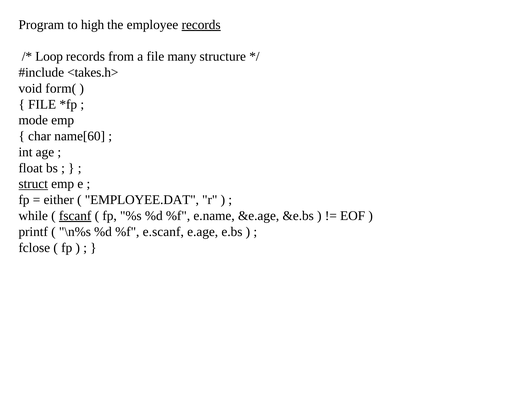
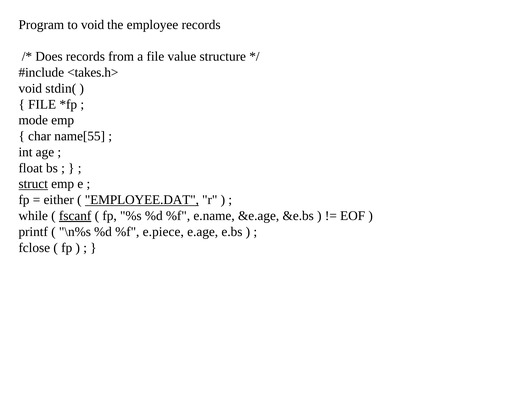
to high: high -> void (93, 25)
records underline: present -> none (201, 25)
Loop: Loop -> Does (49, 57)
many: many -> value (182, 57)
form(: form( -> stdin( (61, 88)
name[60: name[60 -> name[55 (80, 136)
EMPLOYEE.DAT underline: none -> present (142, 200)
e.scanf: e.scanf -> e.piece (163, 232)
